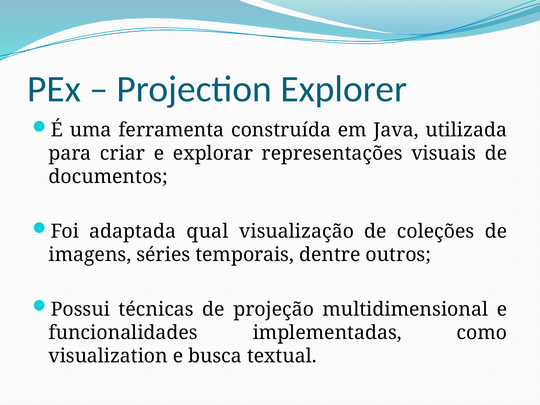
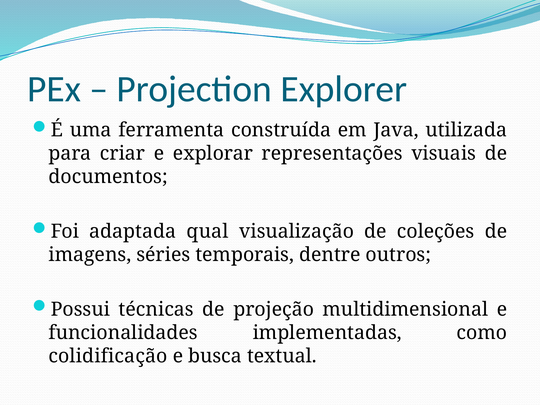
visualization: visualization -> colidificação (108, 356)
